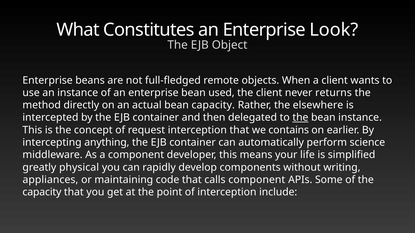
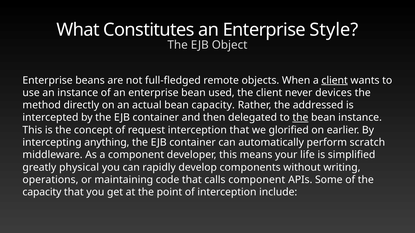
Look: Look -> Style (334, 30)
client underline: none -> present (335, 80)
returns: returns -> devices (334, 93)
elsewhere: elsewhere -> addressed (318, 105)
contains: contains -> glorified (289, 130)
science: science -> scratch (367, 143)
appliances: appliances -> operations (50, 180)
